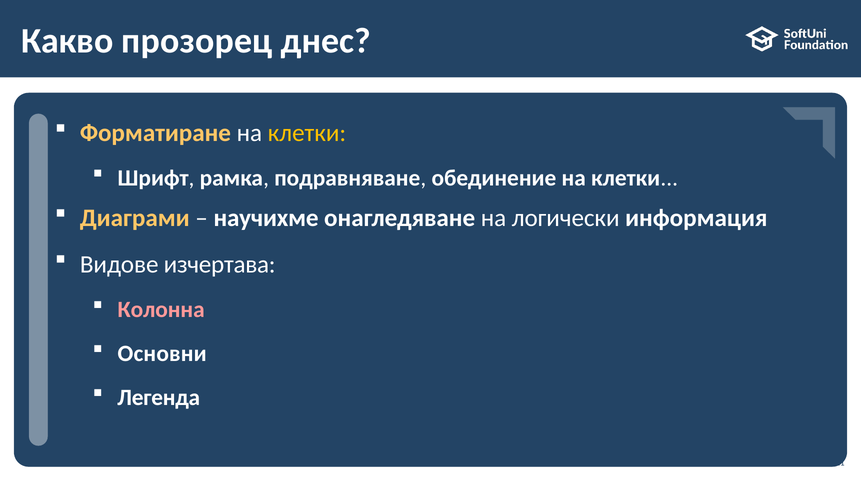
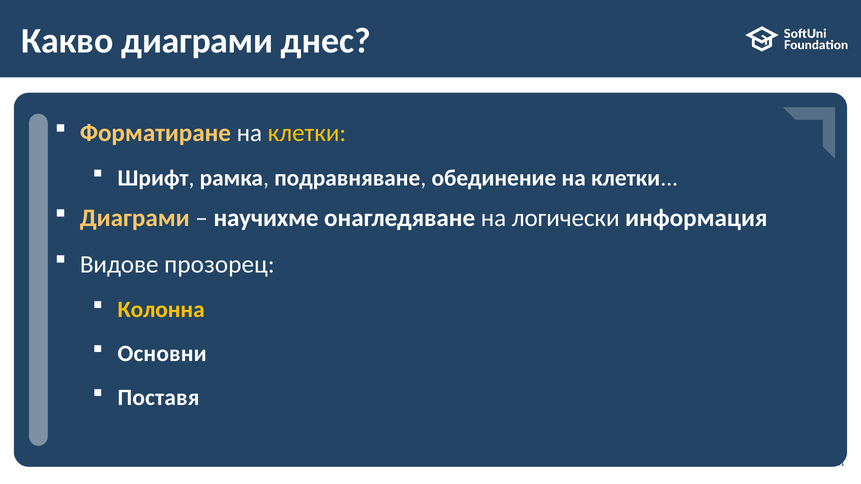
Какво прозорец: прозорец -> диаграми (197, 41)
изчертава: изчертава -> прозорец (219, 264)
Колонна colour: pink -> yellow (161, 310)
Легенда: Легенда -> Поставя (159, 398)
